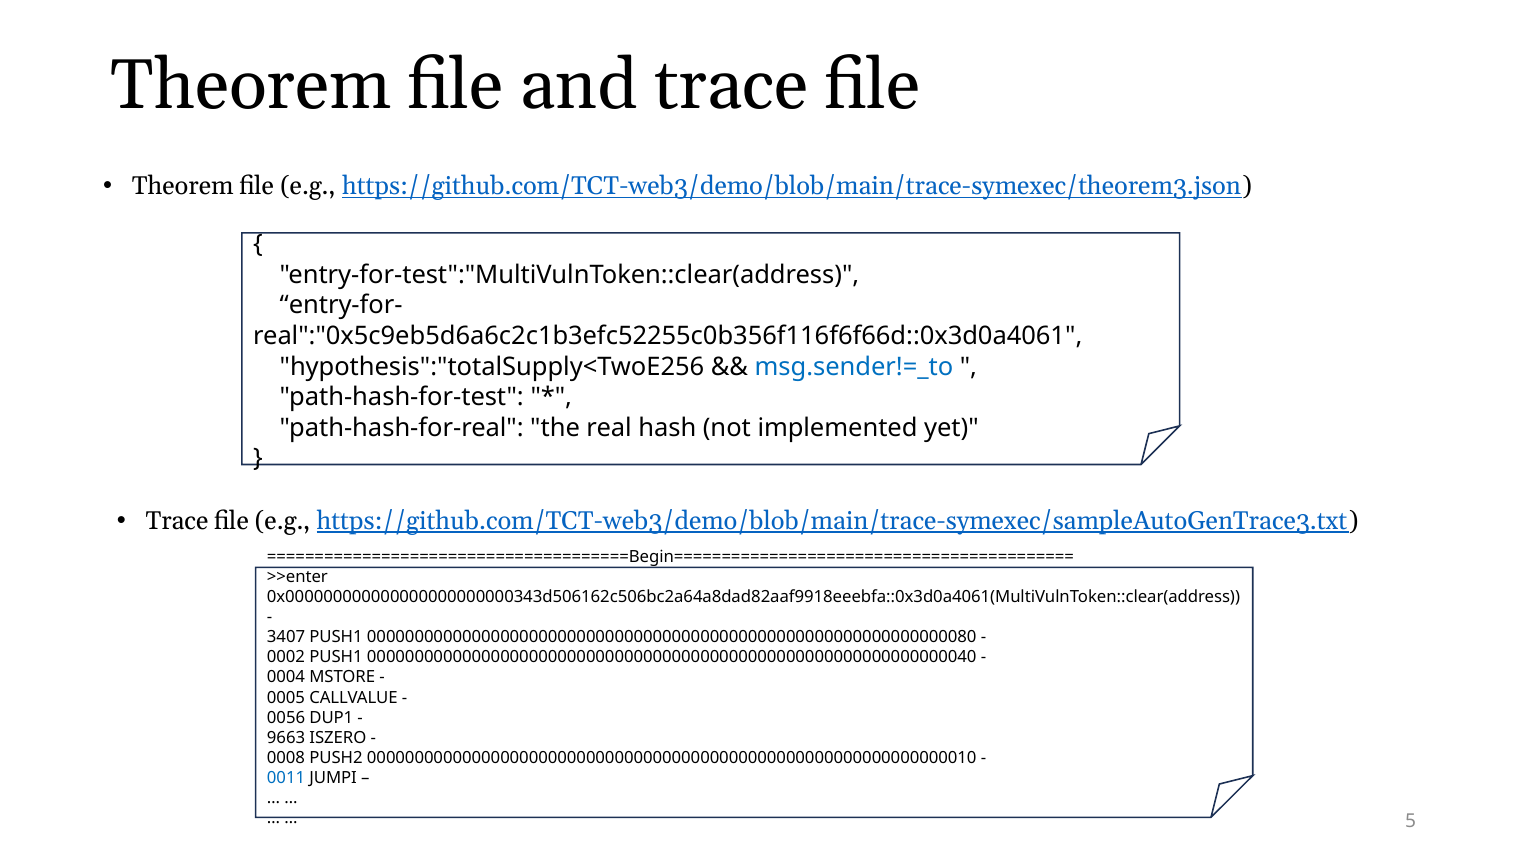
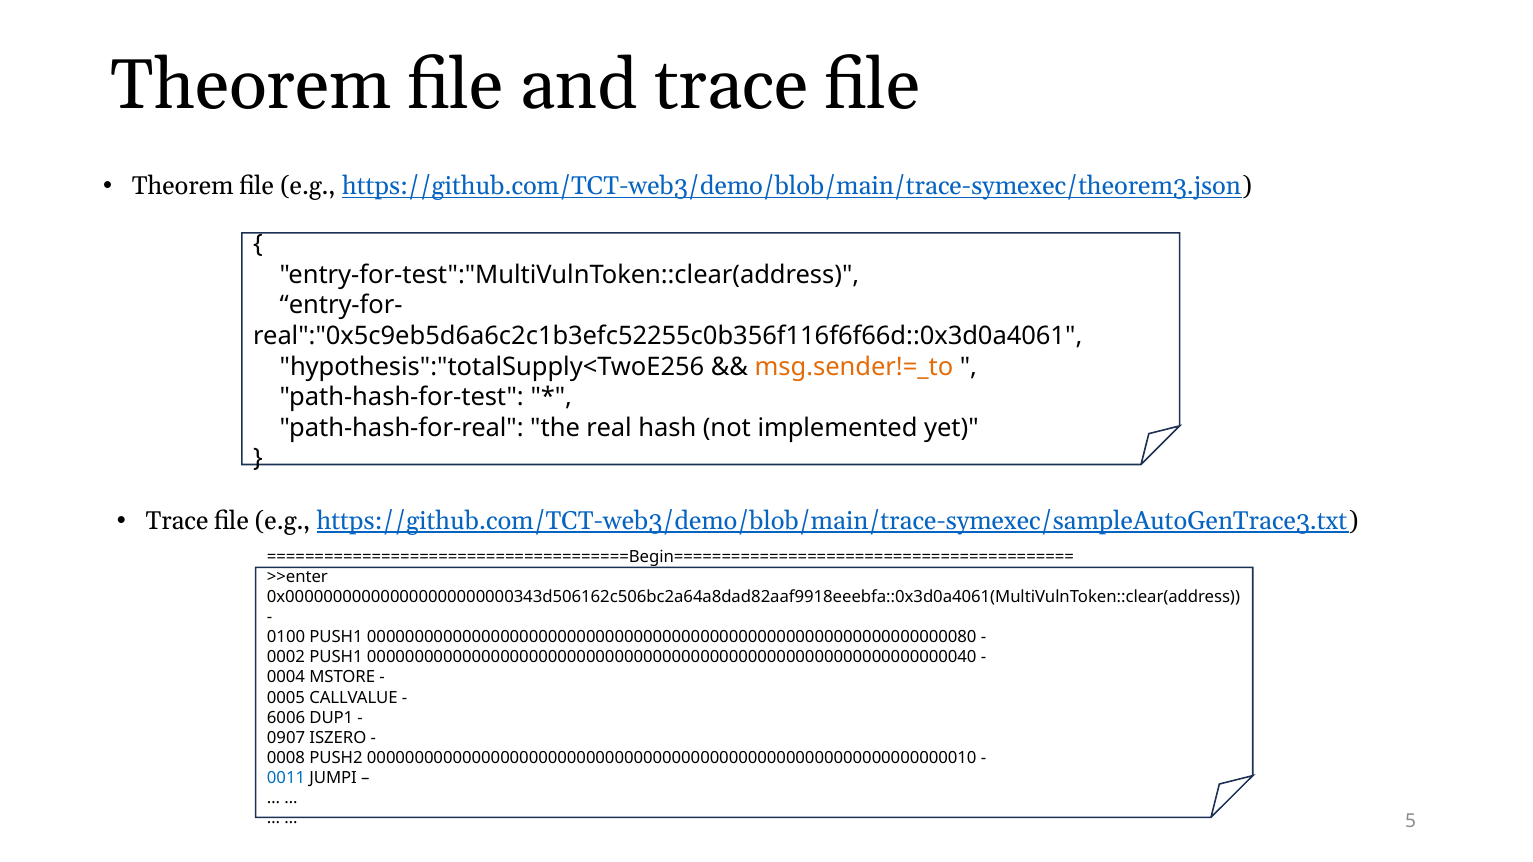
msg.sender!=_to colour: blue -> orange (854, 367)
3407: 3407 -> 0100 (286, 638)
0056: 0056 -> 6006 (286, 718)
9663: 9663 -> 0907 (286, 738)
